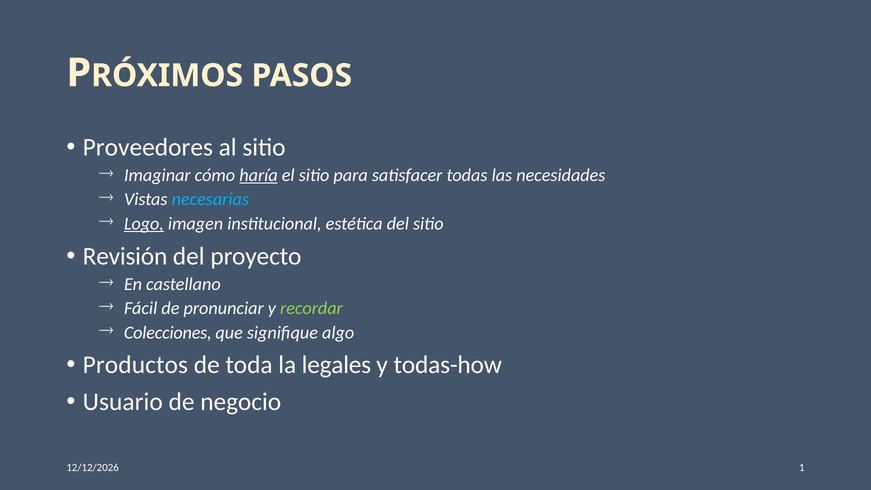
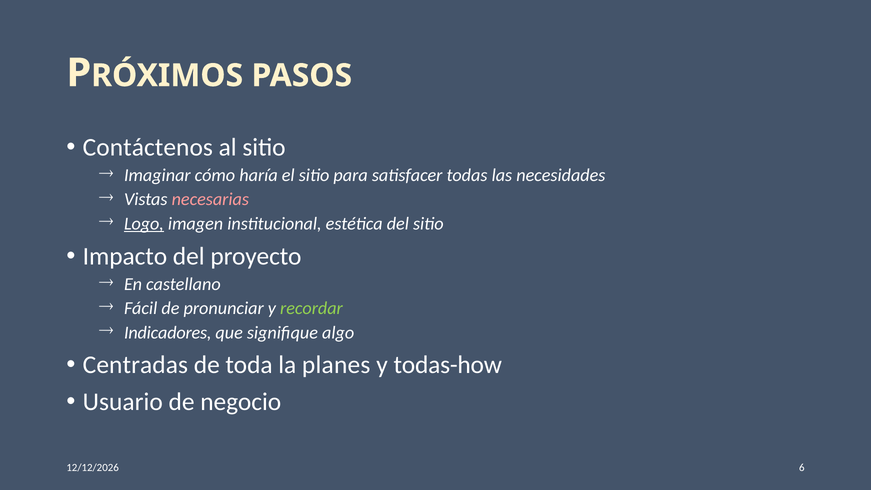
Proveedores: Proveedores -> Contáctenos (148, 147)
haría underline: present -> none (259, 175)
necesarias colour: light blue -> pink (210, 199)
Revisión: Revisión -> Impacto (125, 256)
Colecciones: Colecciones -> Indicadores (168, 332)
Productos: Productos -> Centradas (135, 365)
legales: legales -> planes (336, 365)
1: 1 -> 6 (802, 468)
